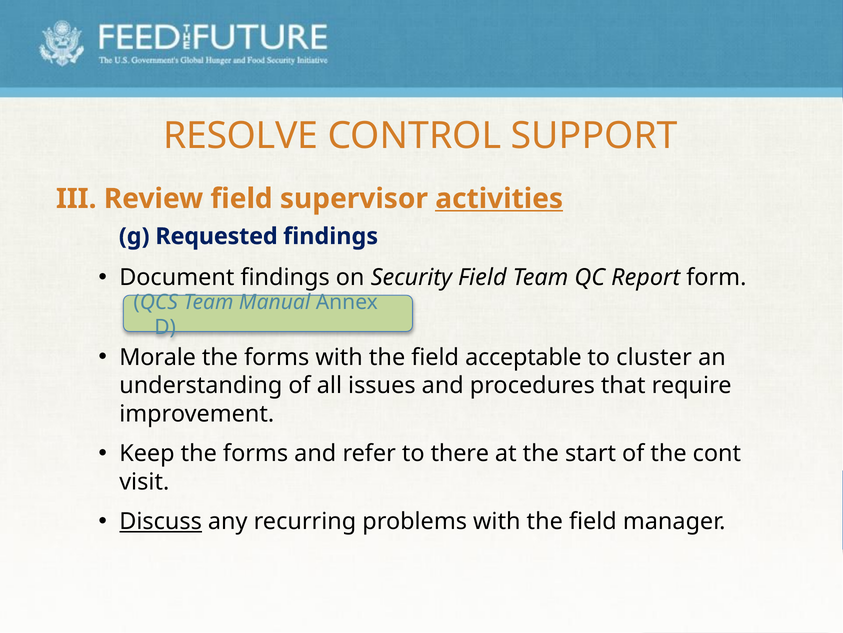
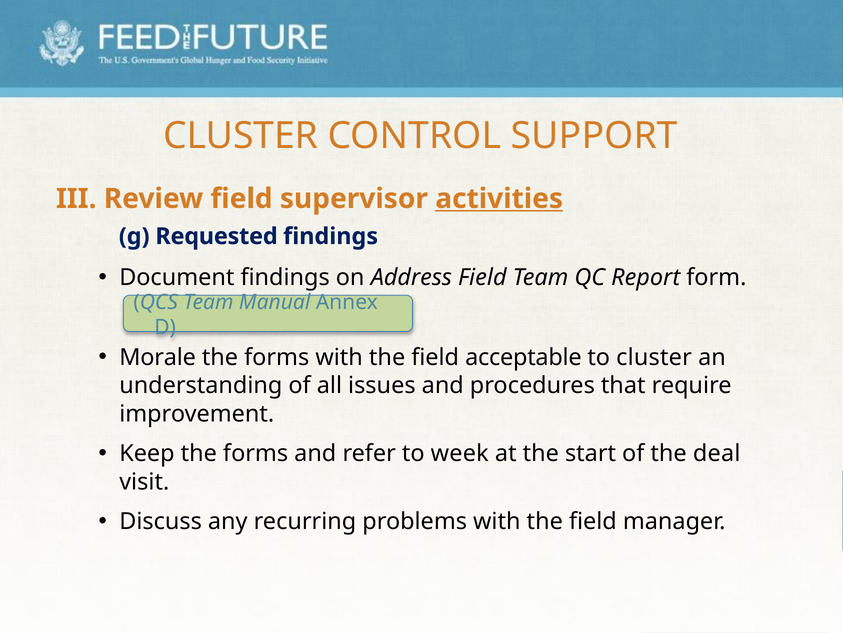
RESOLVE: RESOLVE -> CLUSTER (241, 136)
Security: Security -> Address (411, 277)
there: there -> week (460, 453)
cont: cont -> deal (717, 453)
Discuss underline: present -> none (161, 521)
